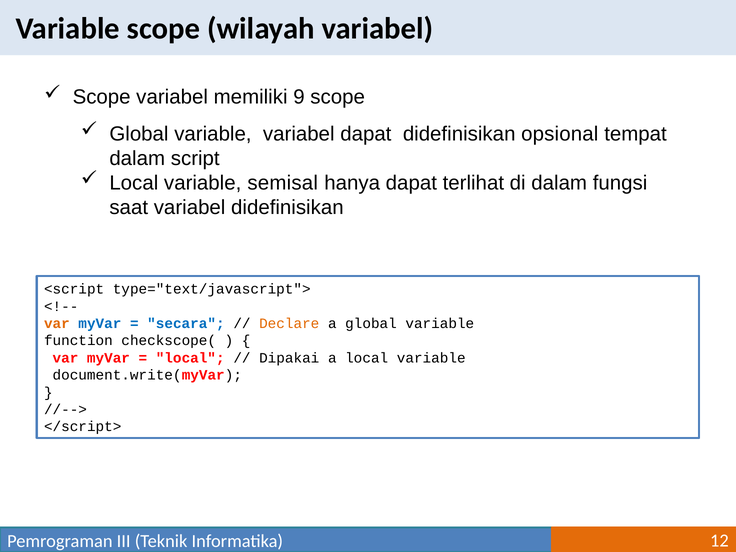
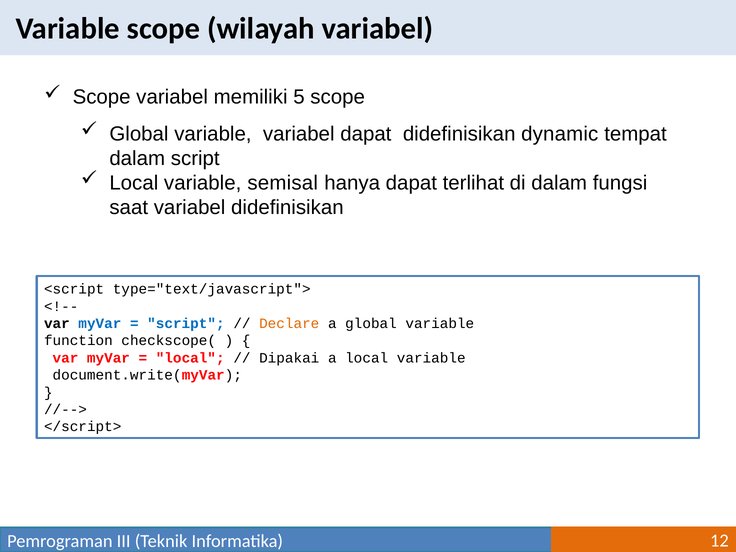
9: 9 -> 5 (299, 97)
opsional: opsional -> dynamic (560, 134)
var colour: orange -> black (57, 324)
secara: secara -> script (186, 324)
